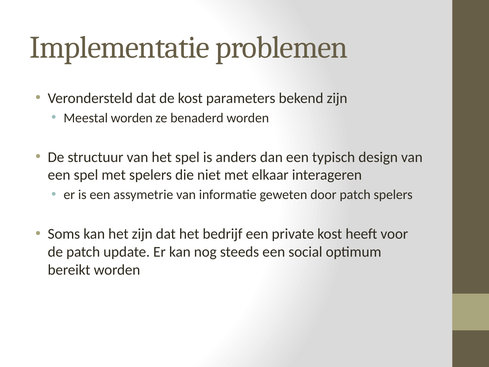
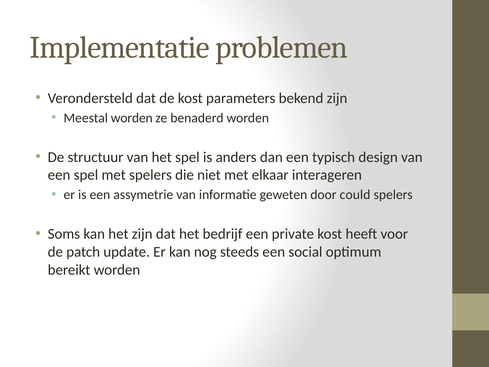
door patch: patch -> could (355, 195)
